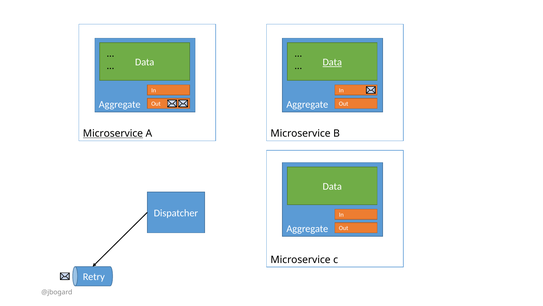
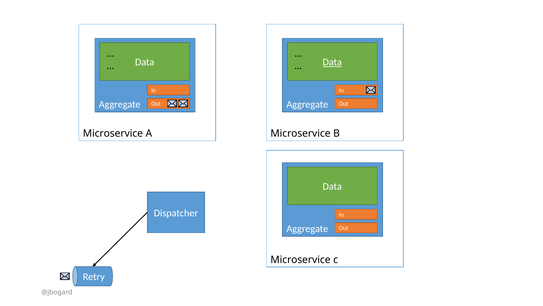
Microservice underline: present -> none (113, 133)
